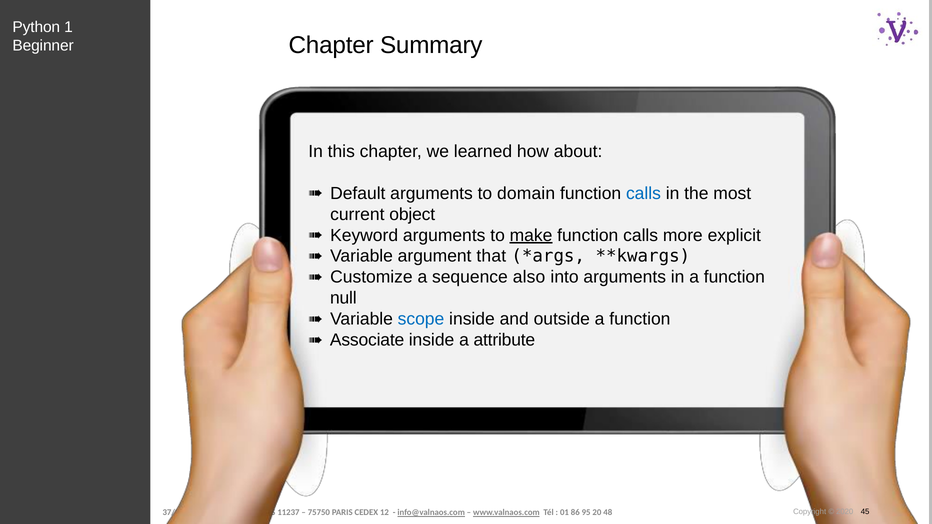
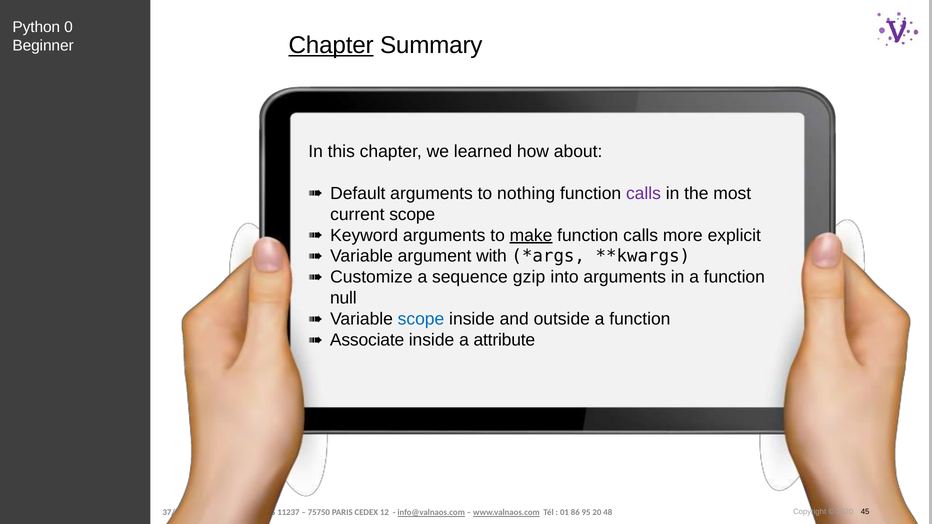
1: 1 -> 0 (69, 27)
Chapter underline: none -> present (331, 45)
domain: domain -> nothing (526, 193)
calls colour: blue -> purple (643, 193)
current object: object -> scope (412, 214)
that: that -> with (491, 256)
also: also -> gzip (529, 277)
